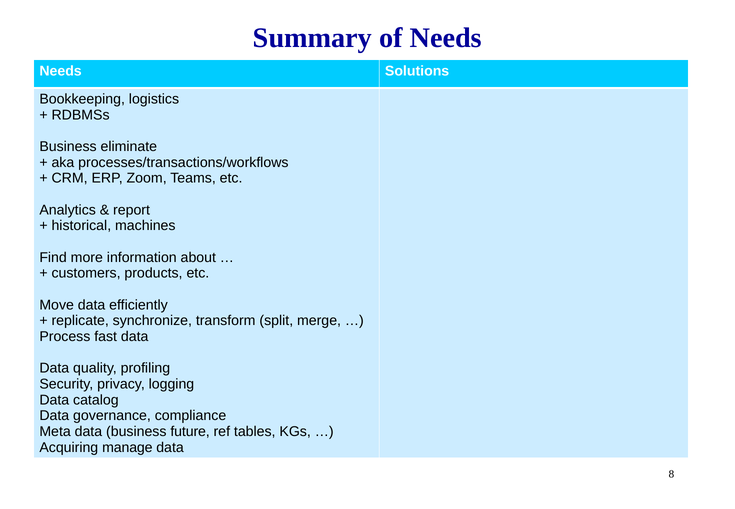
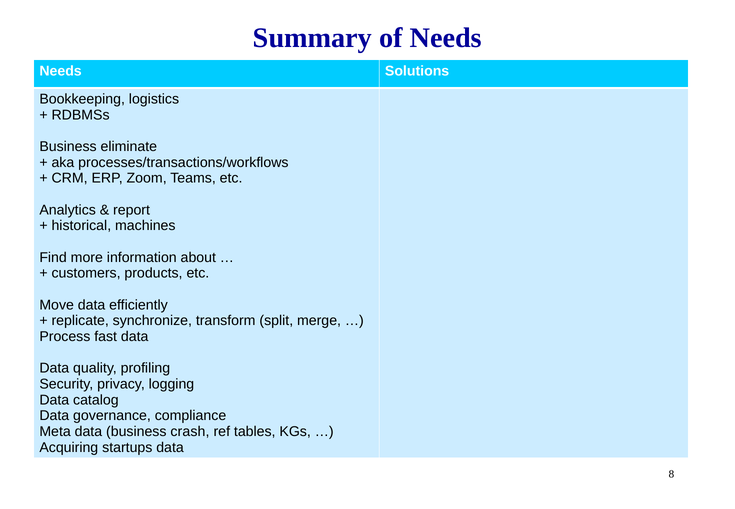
future: future -> crash (190, 431)
manage: manage -> startups (127, 447)
